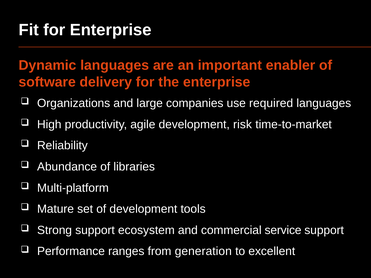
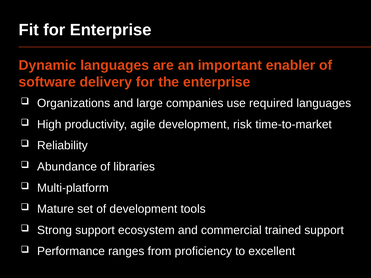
service: service -> trained (283, 230)
generation: generation -> proficiency (203, 252)
